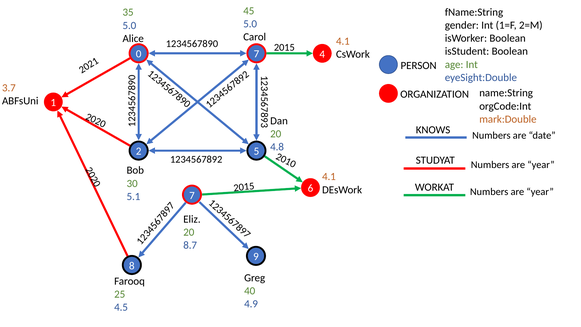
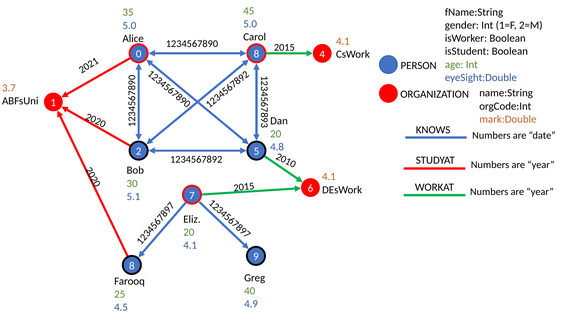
0 7: 7 -> 8 (256, 54)
8.7: 8.7 -> 4.1 (190, 245)
